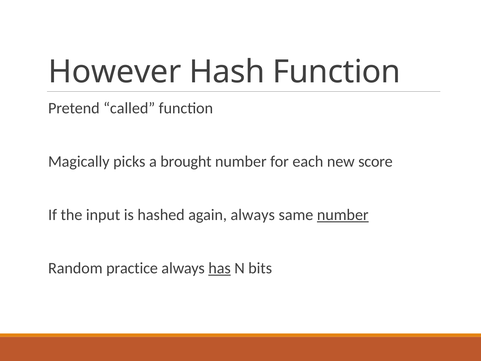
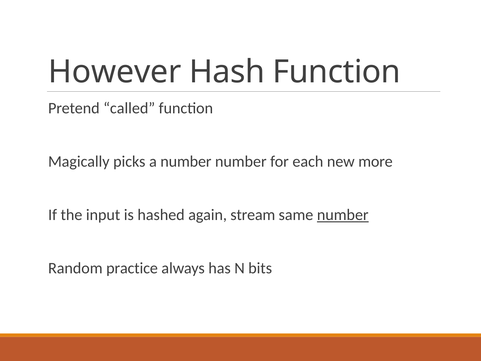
a brought: brought -> number (186, 161)
score: score -> more (375, 161)
again always: always -> stream (253, 215)
has underline: present -> none (220, 268)
